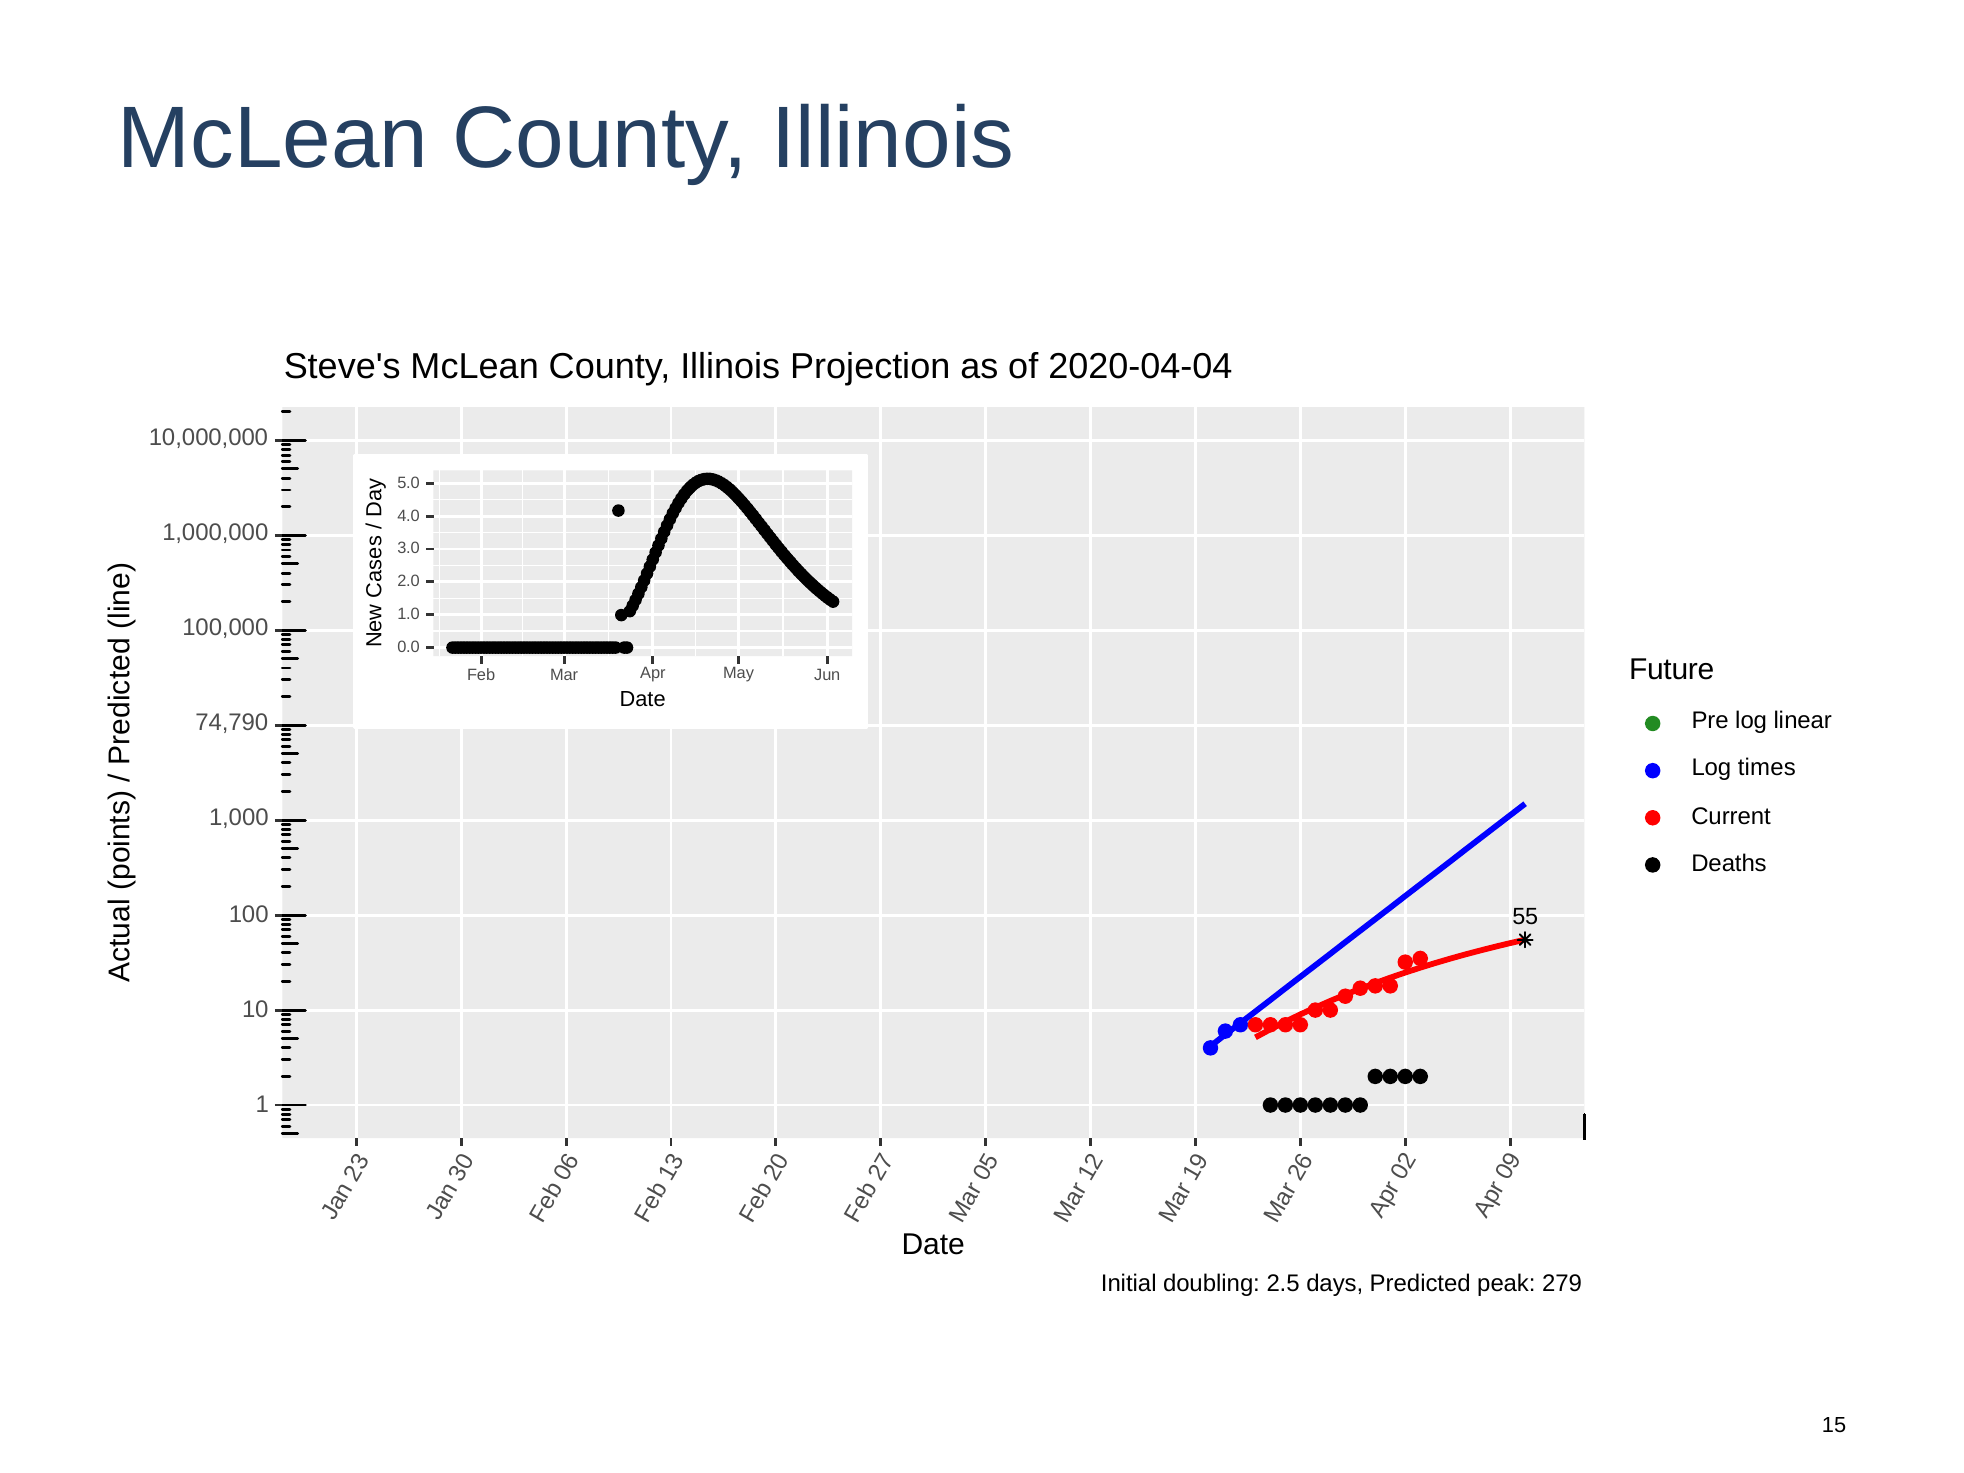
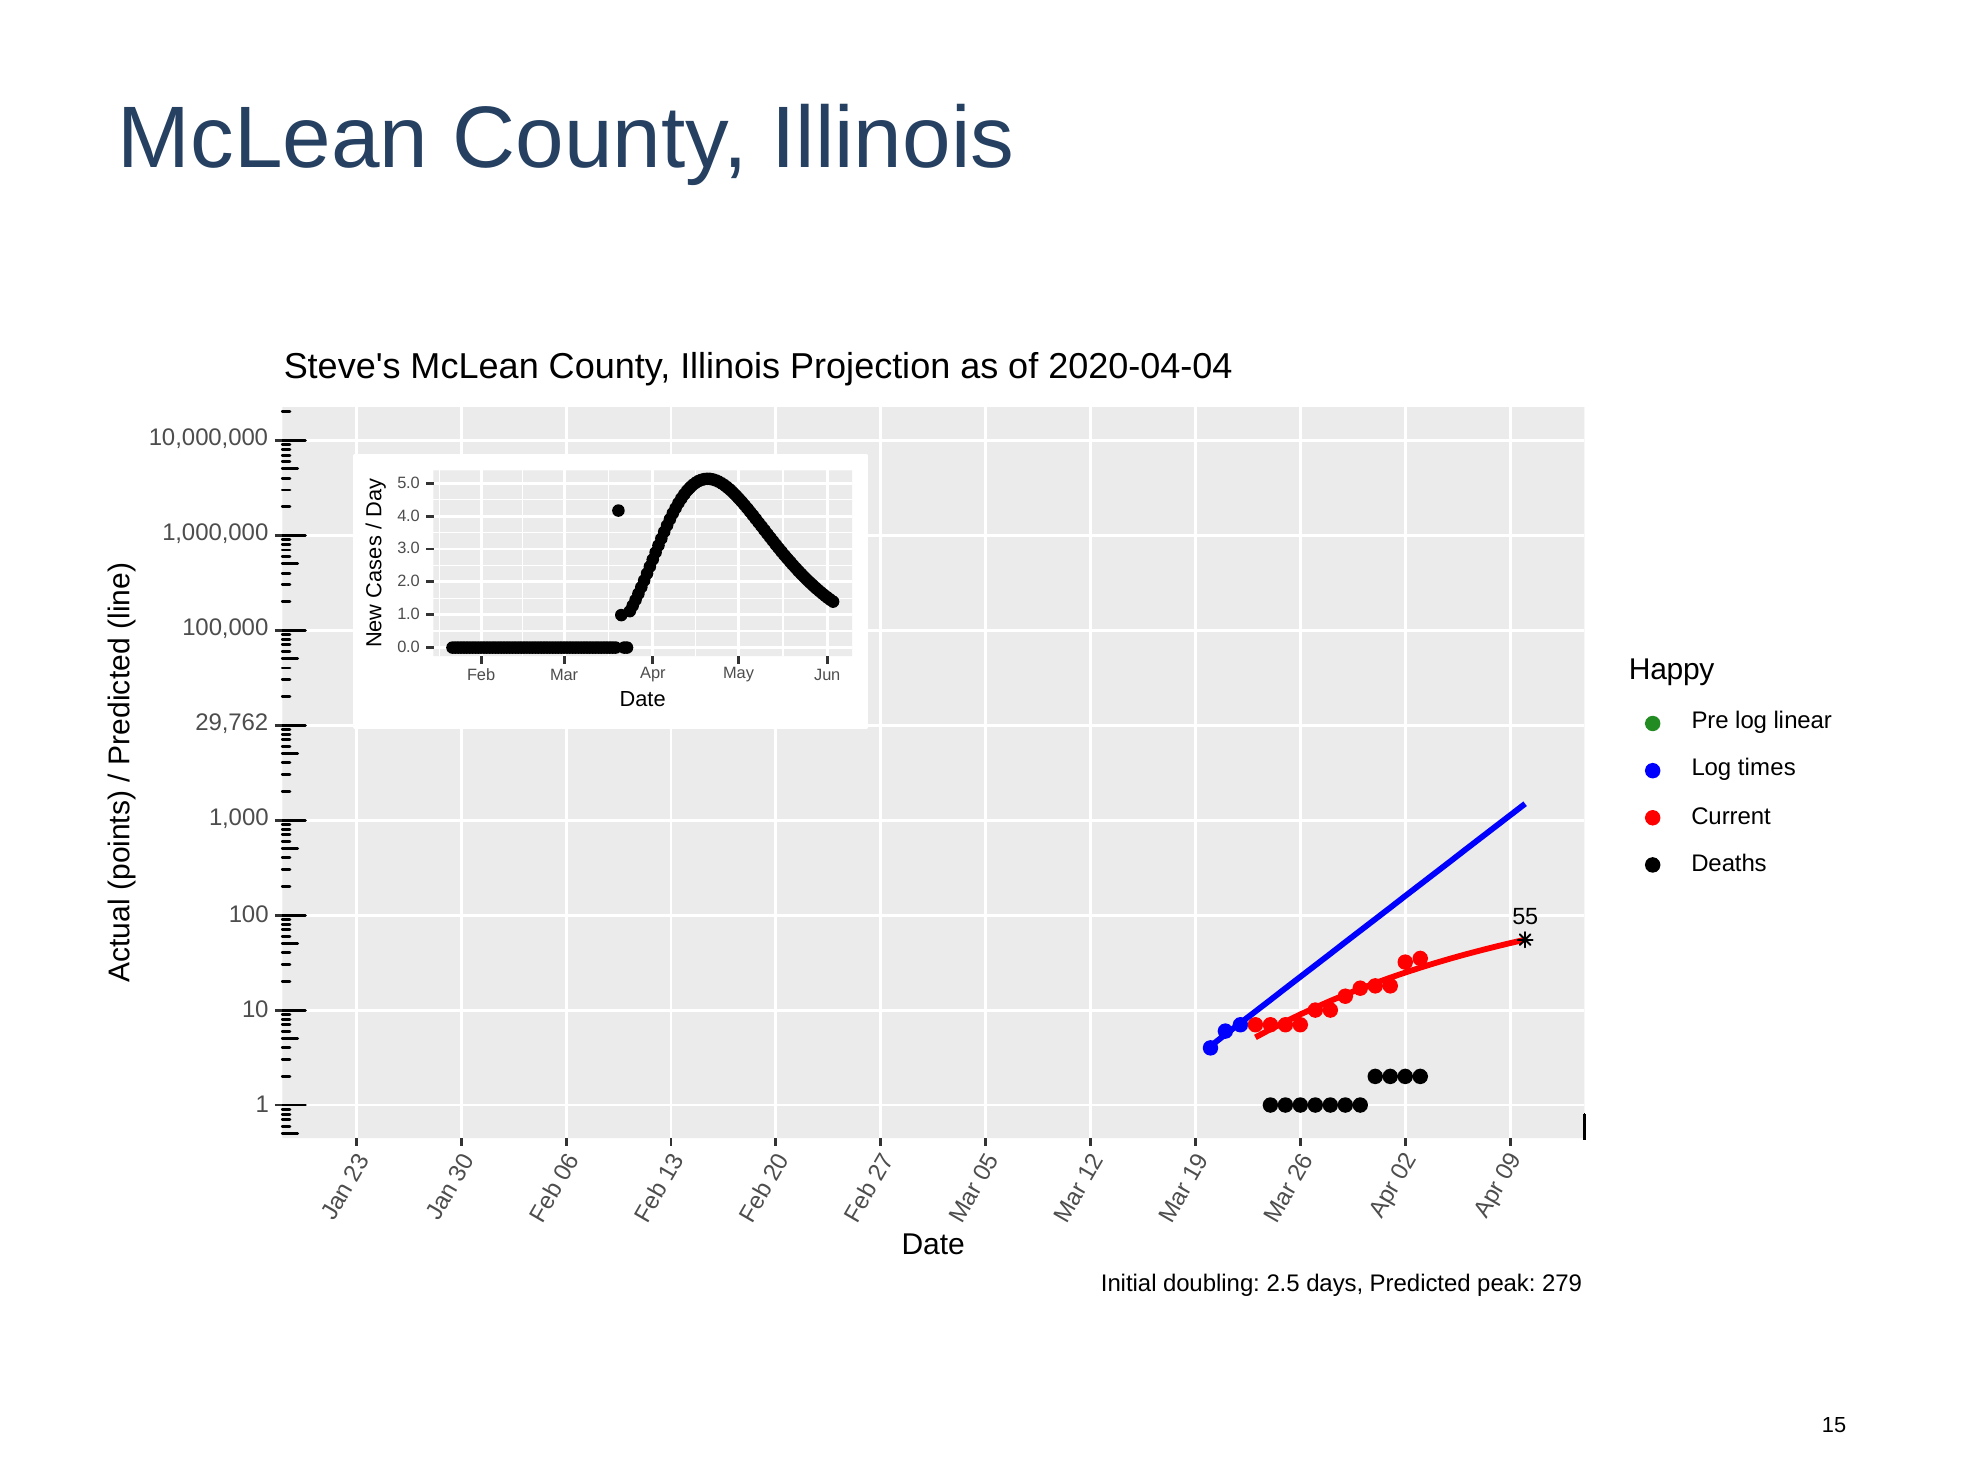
Future: Future -> Happy (1672, 670)
74,790: 74,790 -> 29,762 (232, 723)
